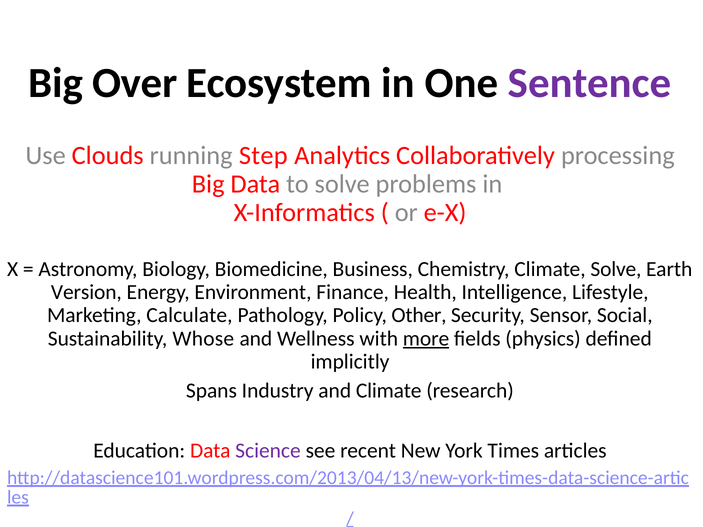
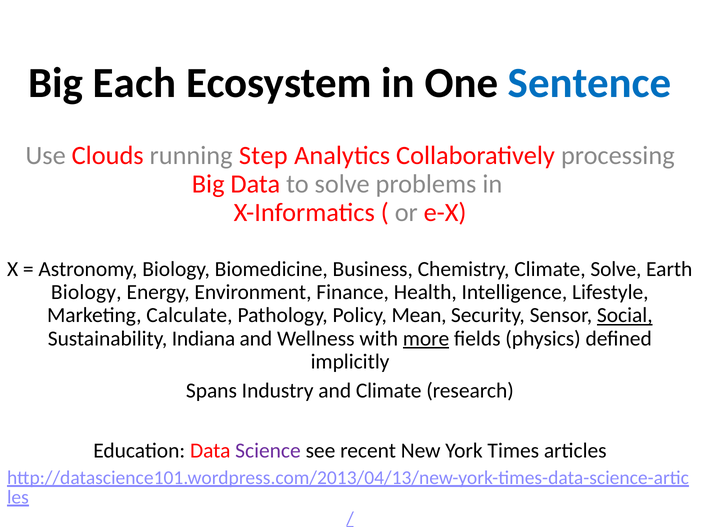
Over: Over -> Each (135, 83)
Sentence colour: purple -> blue (590, 83)
Version: Version -> Biology (86, 292)
Other: Other -> Mean (419, 316)
Social underline: none -> present (625, 316)
Whose: Whose -> Indiana (203, 339)
